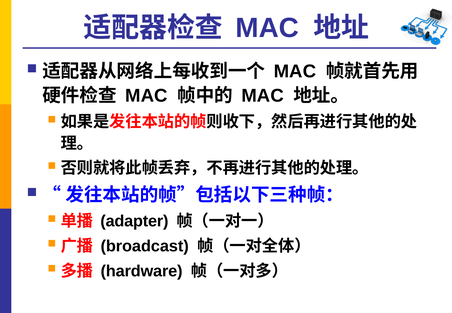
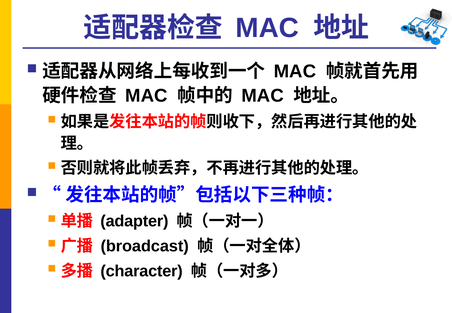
hardware: hardware -> character (142, 271)
